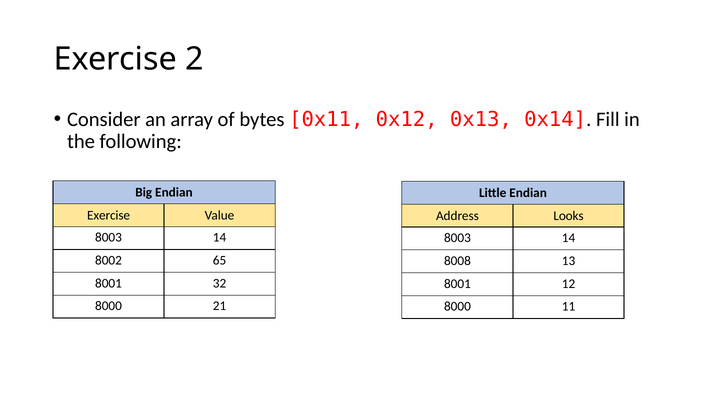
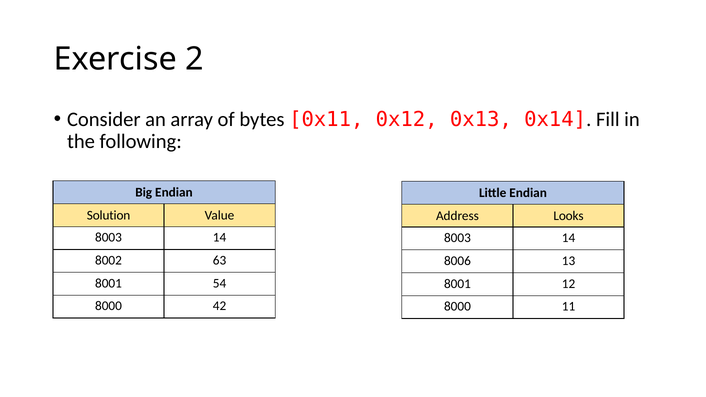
Exercise: Exercise -> Solution (109, 215)
65: 65 -> 63 (220, 260)
8008: 8008 -> 8006 (457, 261)
32: 32 -> 54 (220, 283)
21: 21 -> 42 (220, 306)
